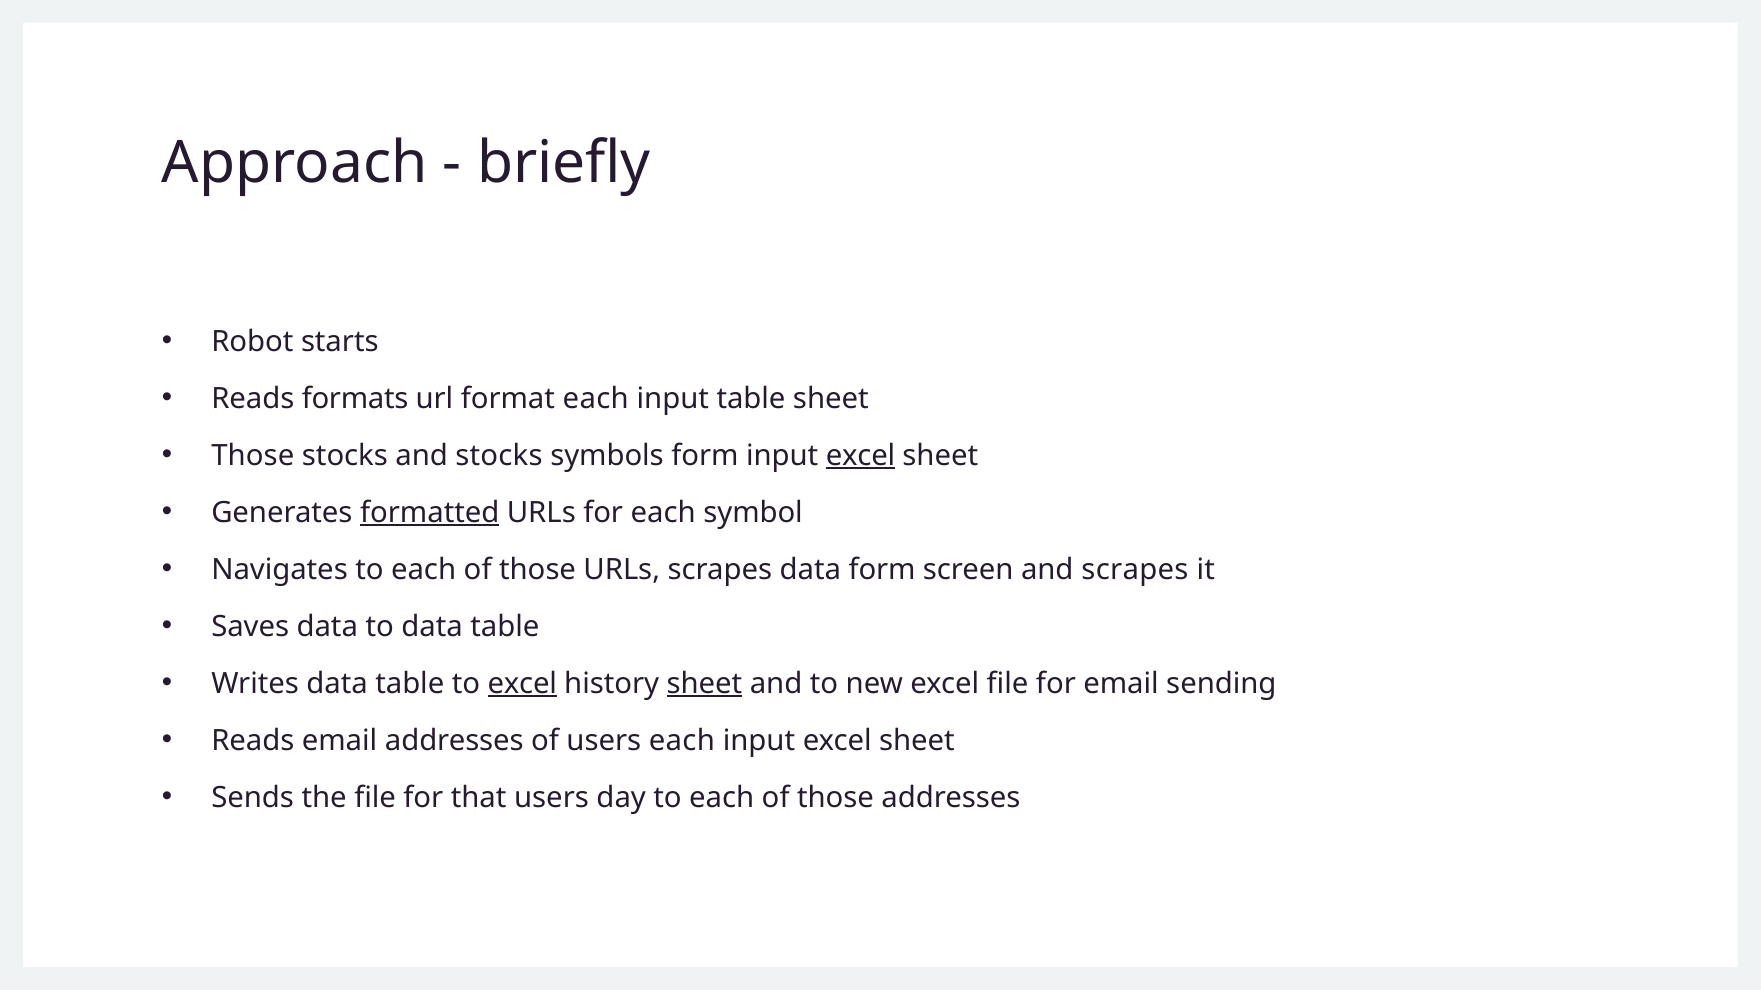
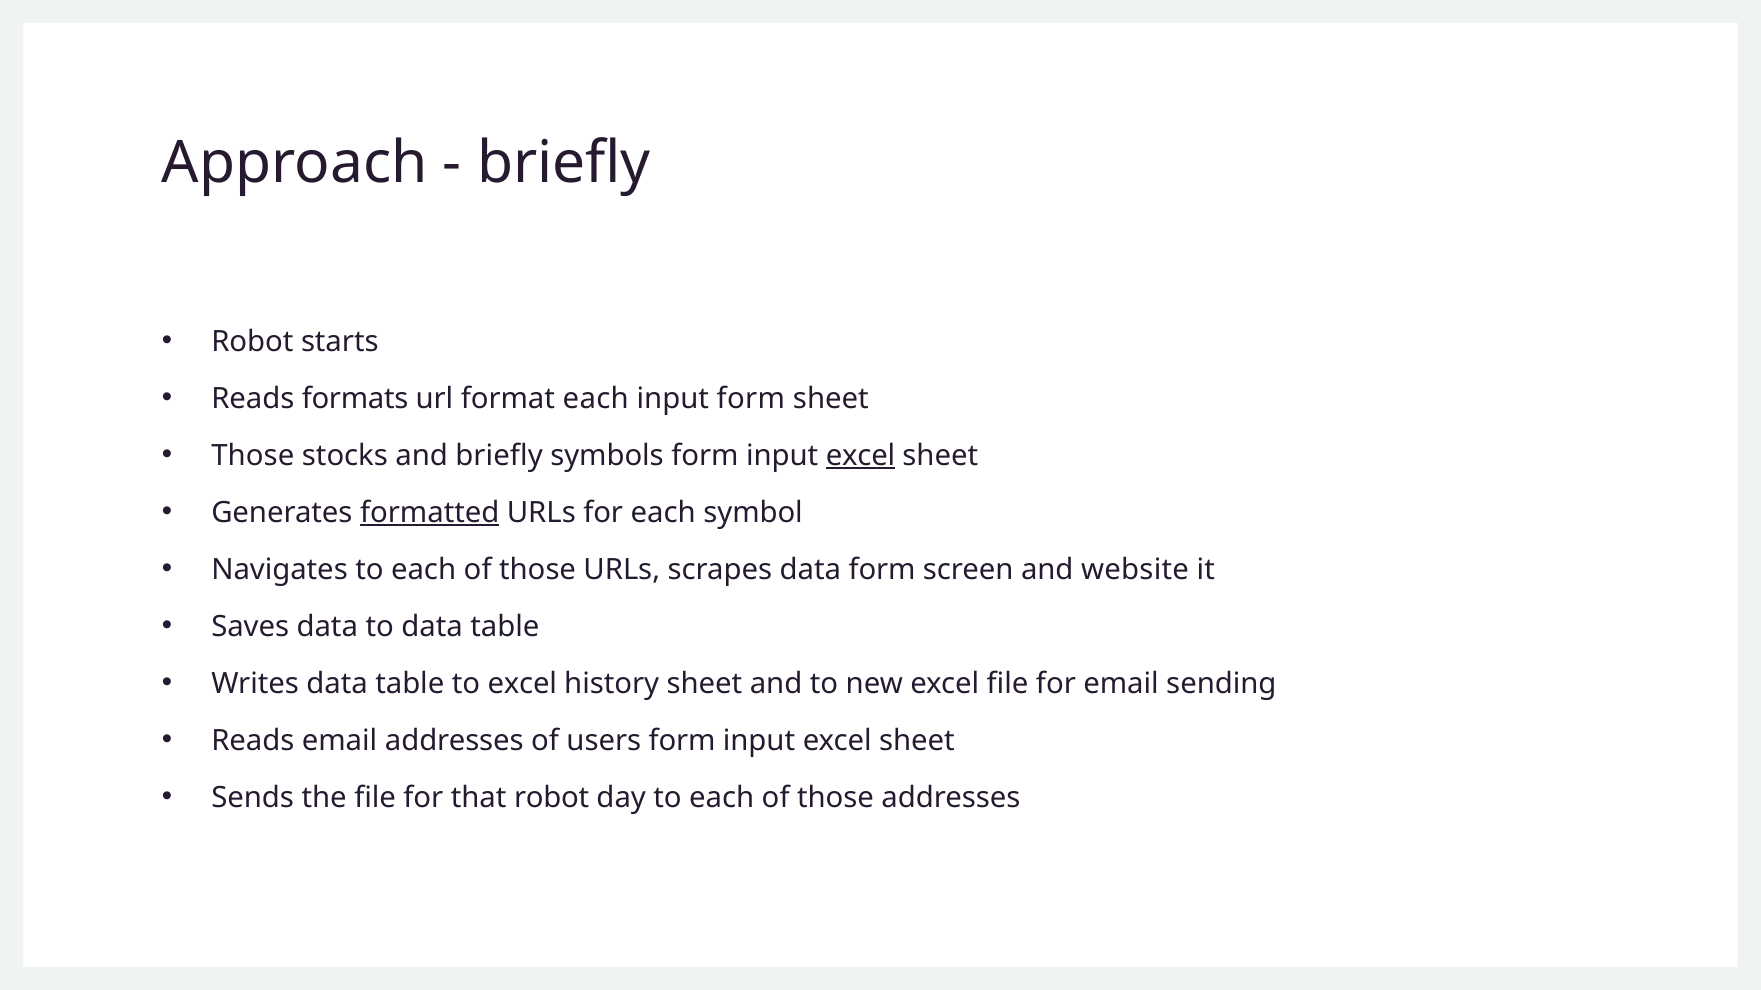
input table: table -> form (751, 399)
and stocks: stocks -> briefly (499, 456)
and scrapes: scrapes -> website (1135, 570)
excel underline: present -> none (522, 684)
sheet underline: present -> none (704, 684)
users each: each -> form (682, 741)
that users: users -> robot (552, 798)
